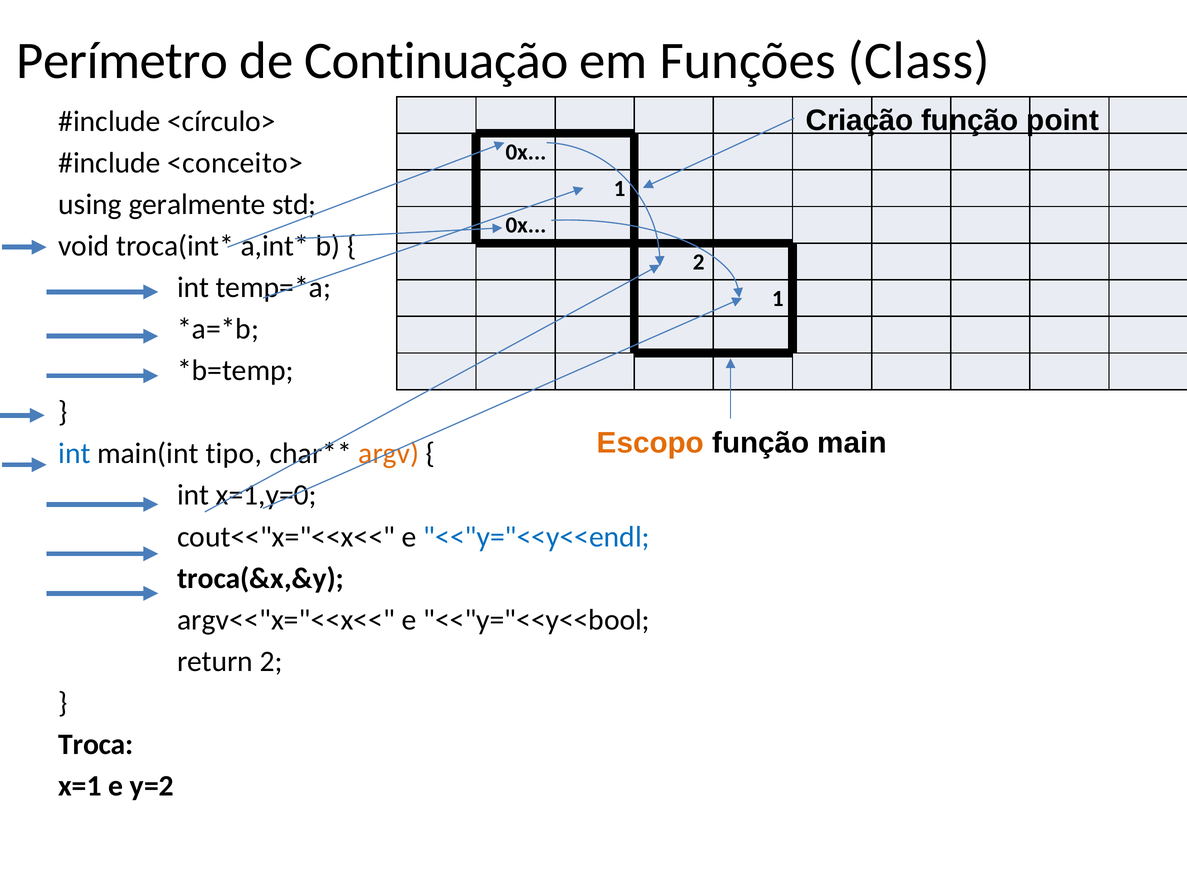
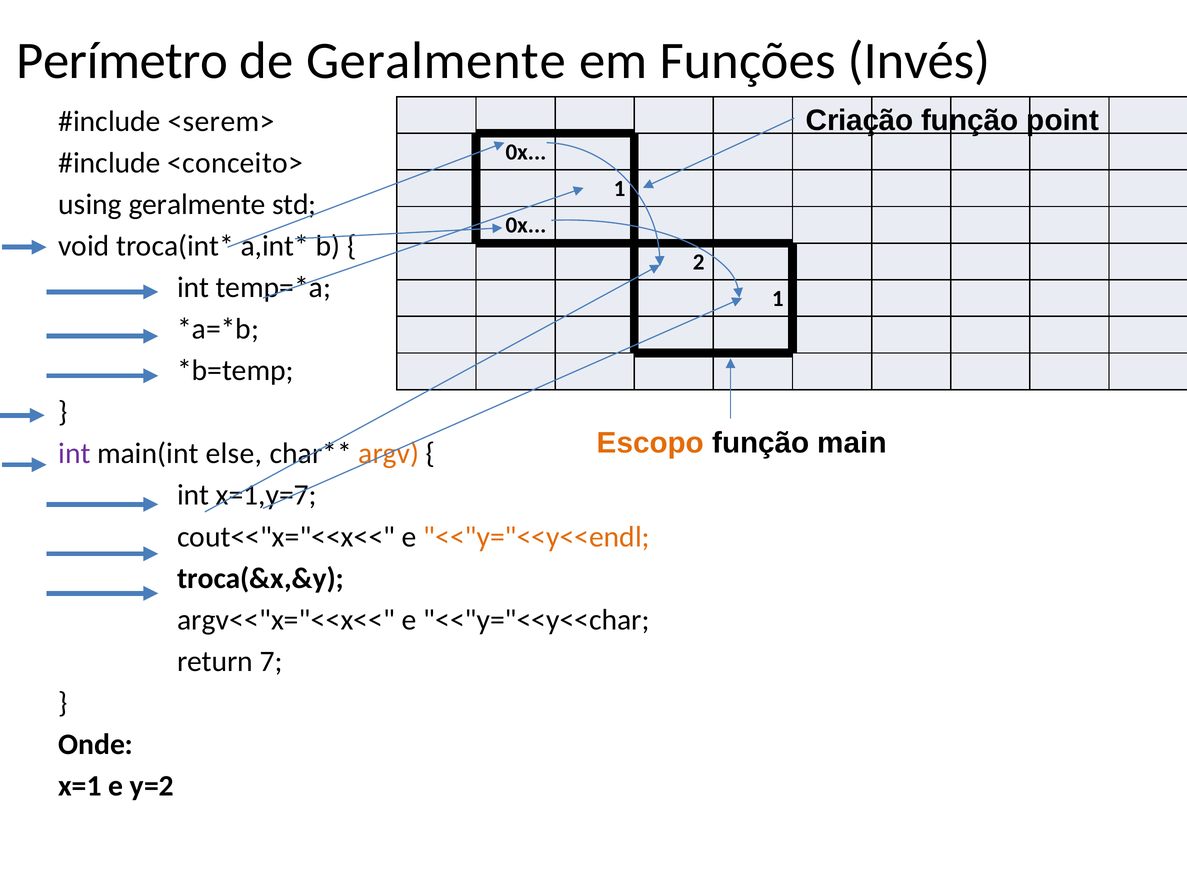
de Continuação: Continuação -> Geralmente (436, 61)
Class: Class -> Invés (919, 61)
<círculo>: <círculo> -> <serem> (221, 121)
int colour: blue -> purple (74, 454)
tipo: tipo -> else (234, 454)
x=1,y=0: x=1,y=0 -> x=1,y=7 (266, 495)
<<"y="<<y<<endl colour: blue -> orange (537, 537)
<<"y="<<y<<bool: <<"y="<<y<<bool -> <<"y="<<y<<char (537, 620)
return 2: 2 -> 7 (271, 662)
Troca: Troca -> Onde (96, 745)
